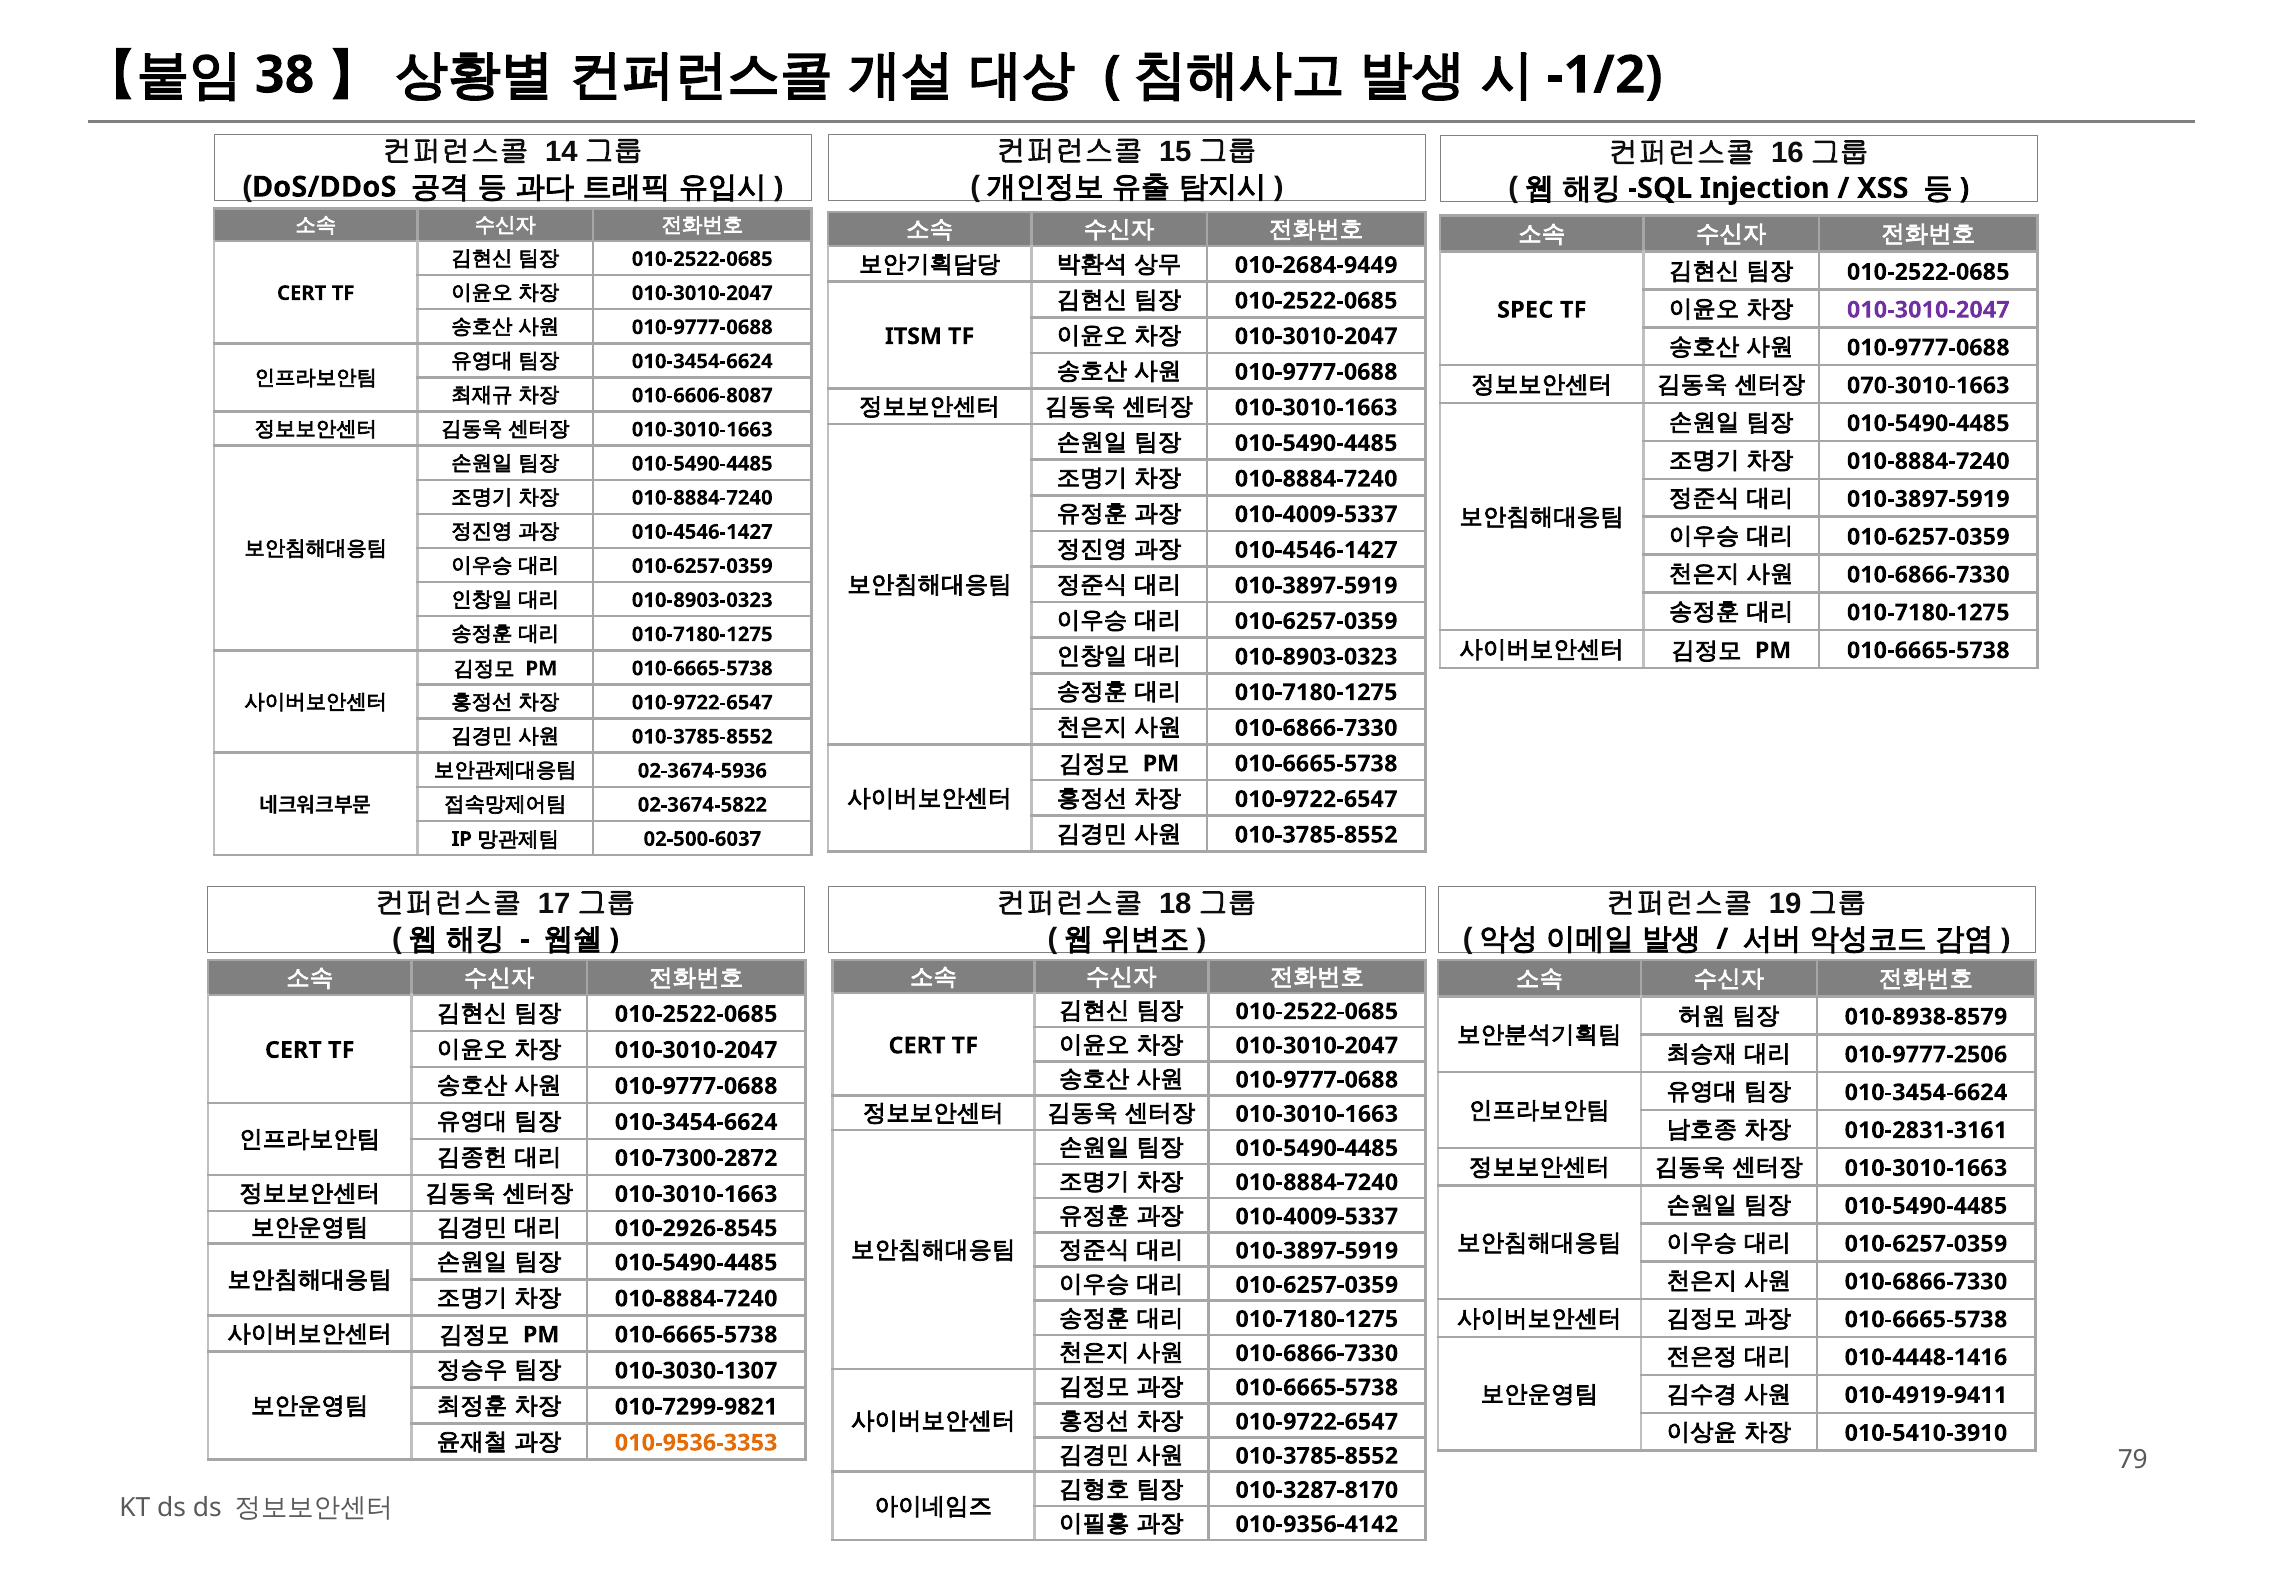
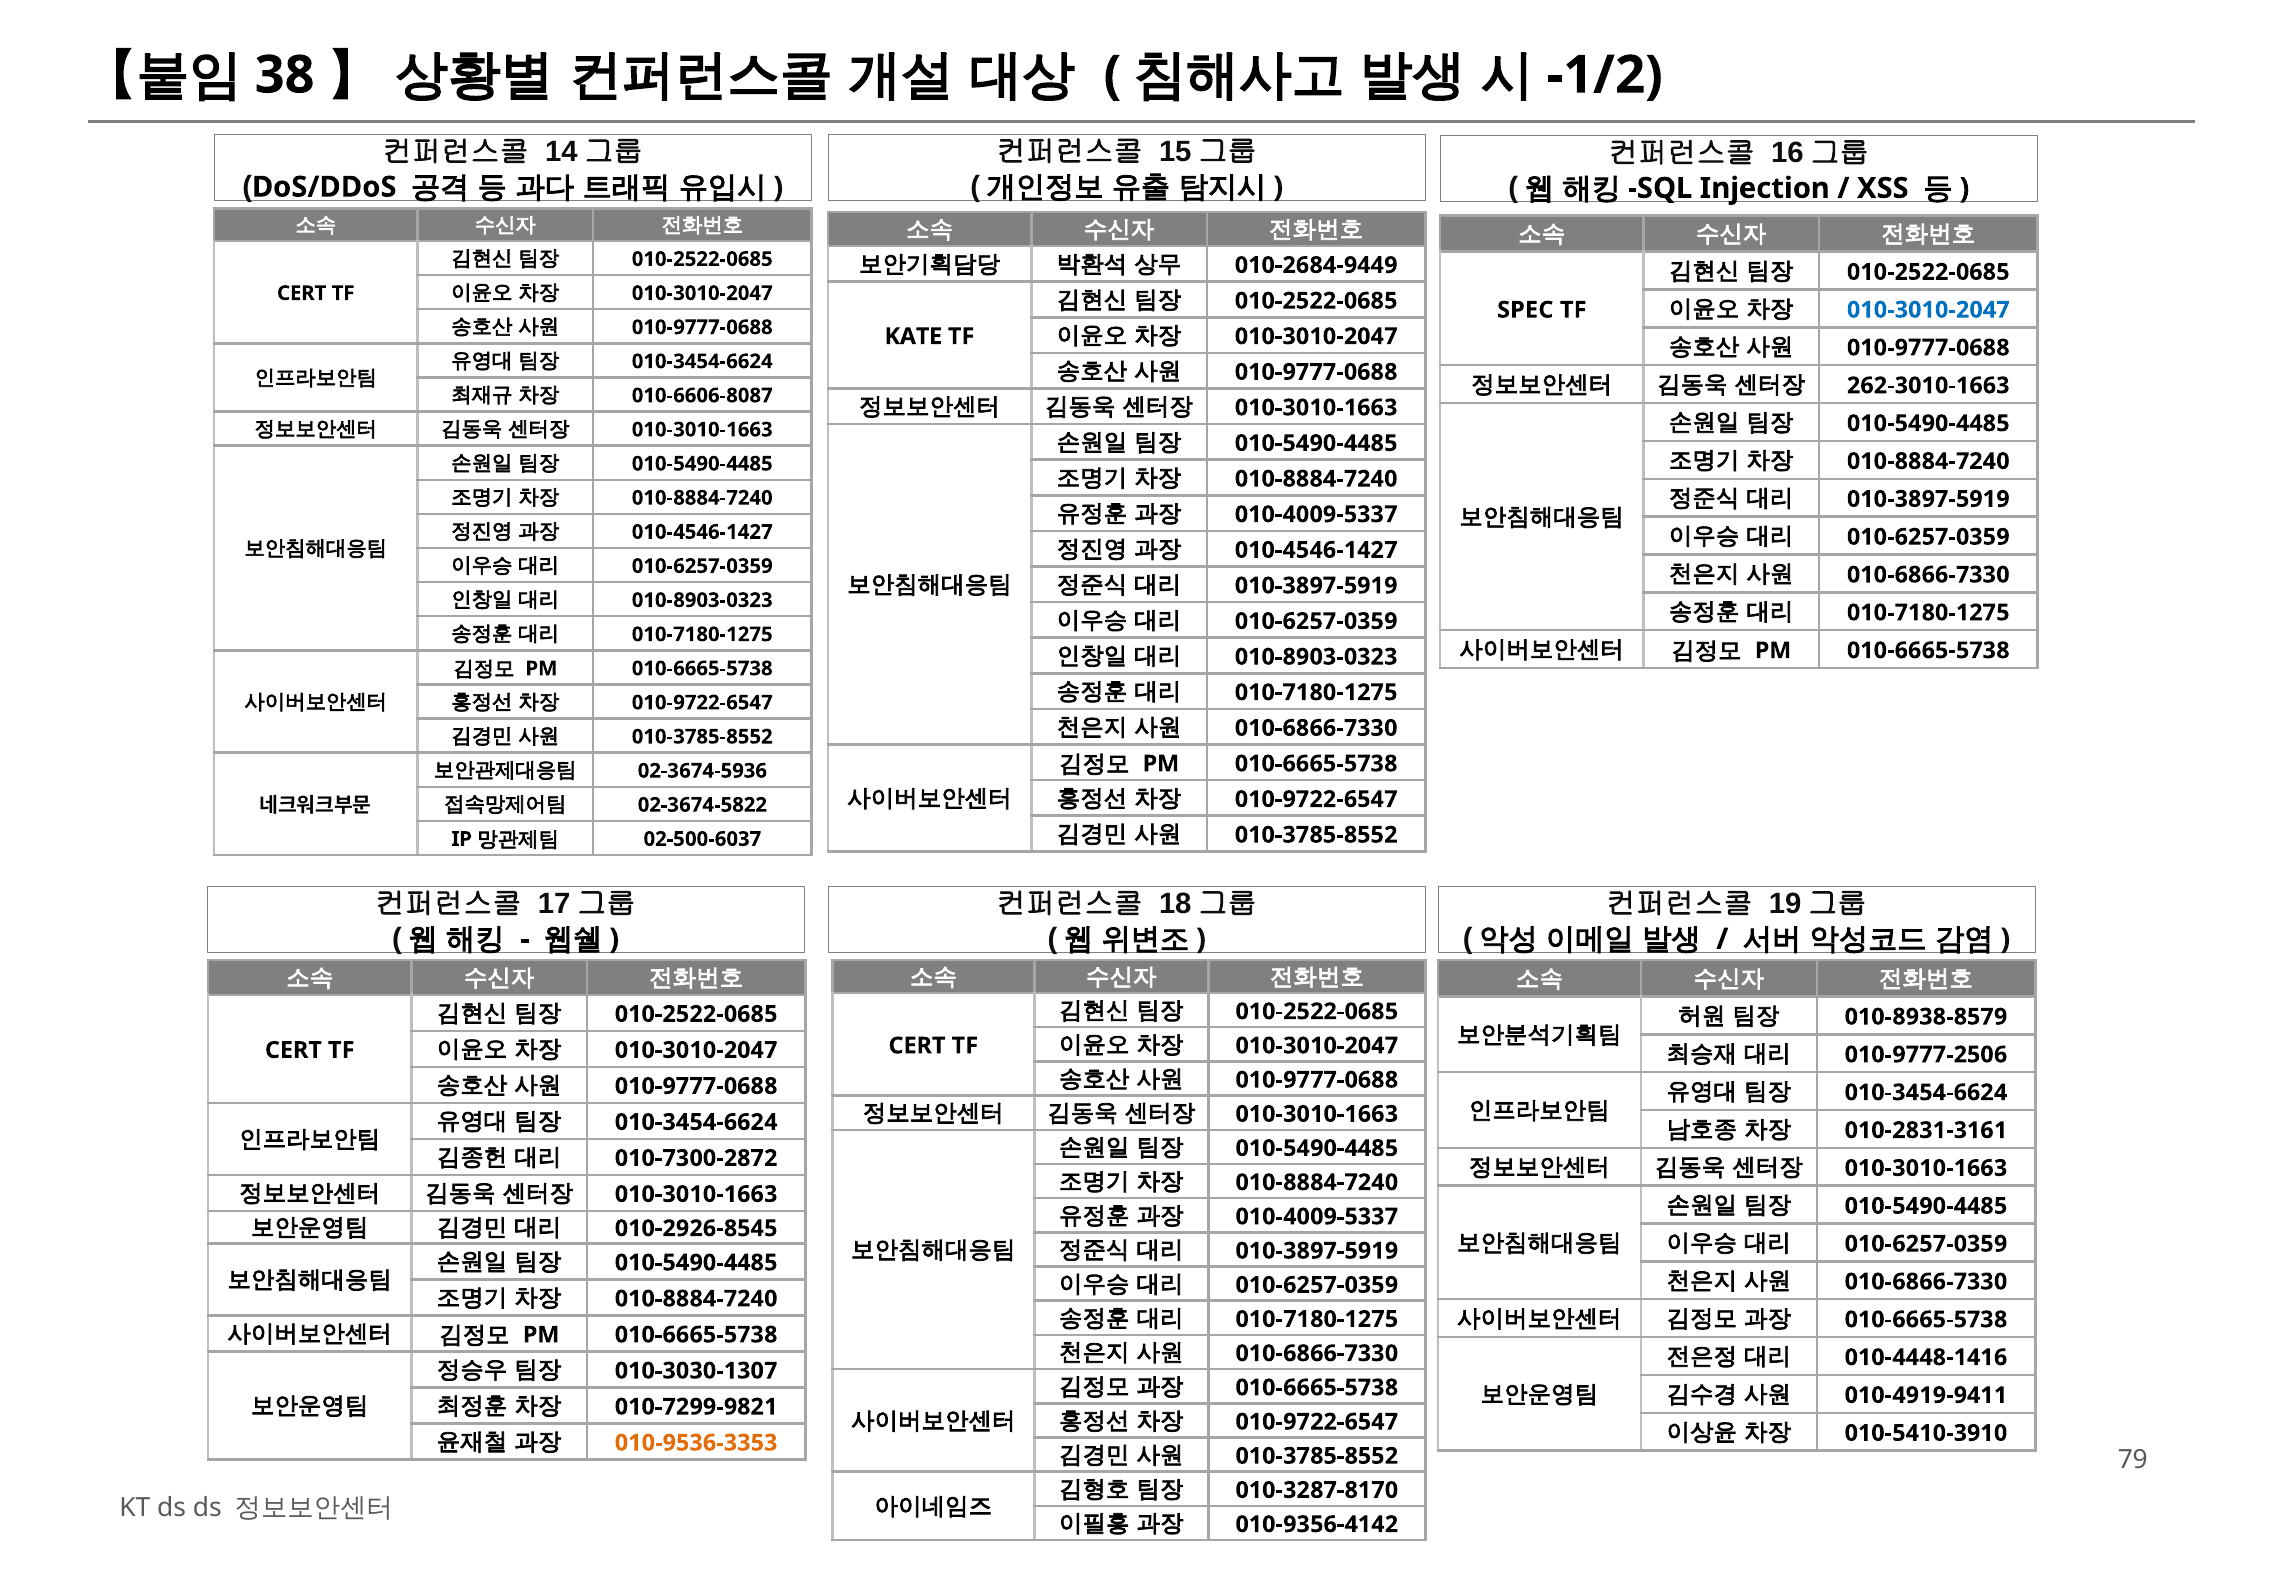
010-3010-2047 colour: purple -> blue (1928, 310)
ITSM: ITSM -> KATE (913, 336)
070-3010-1663: 070-3010-1663 -> 262-3010-1663 (1928, 385)
